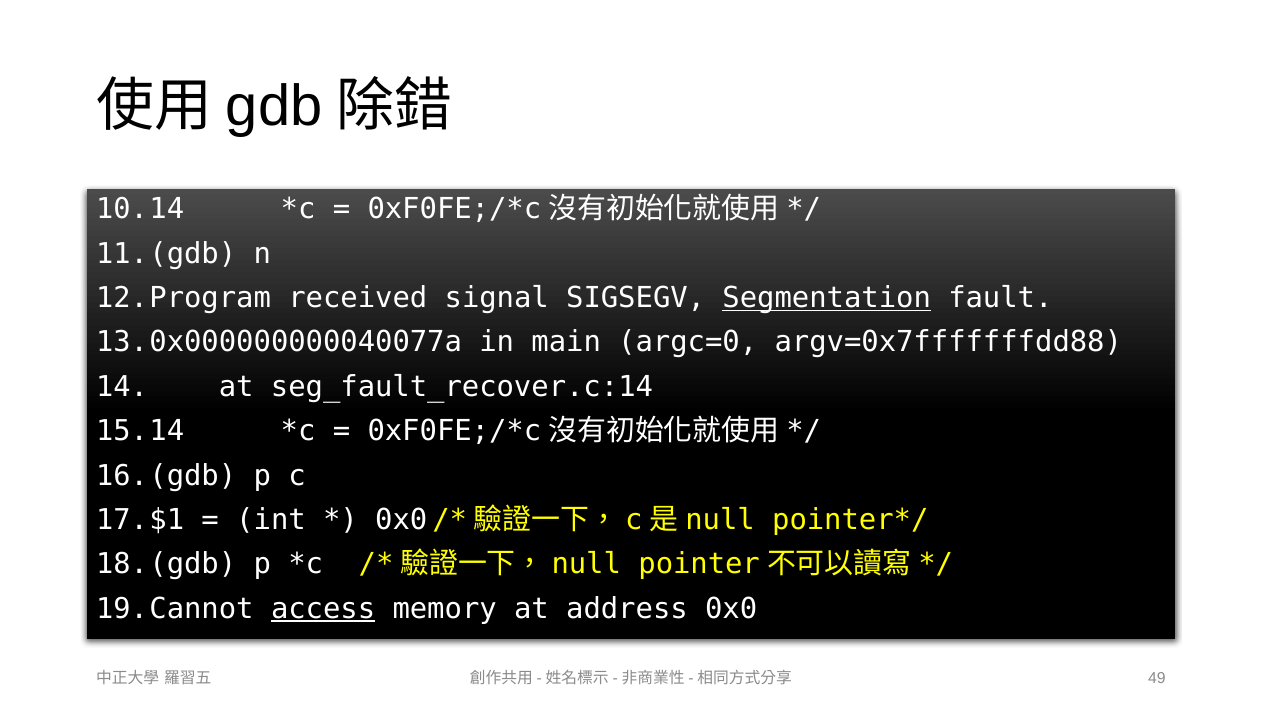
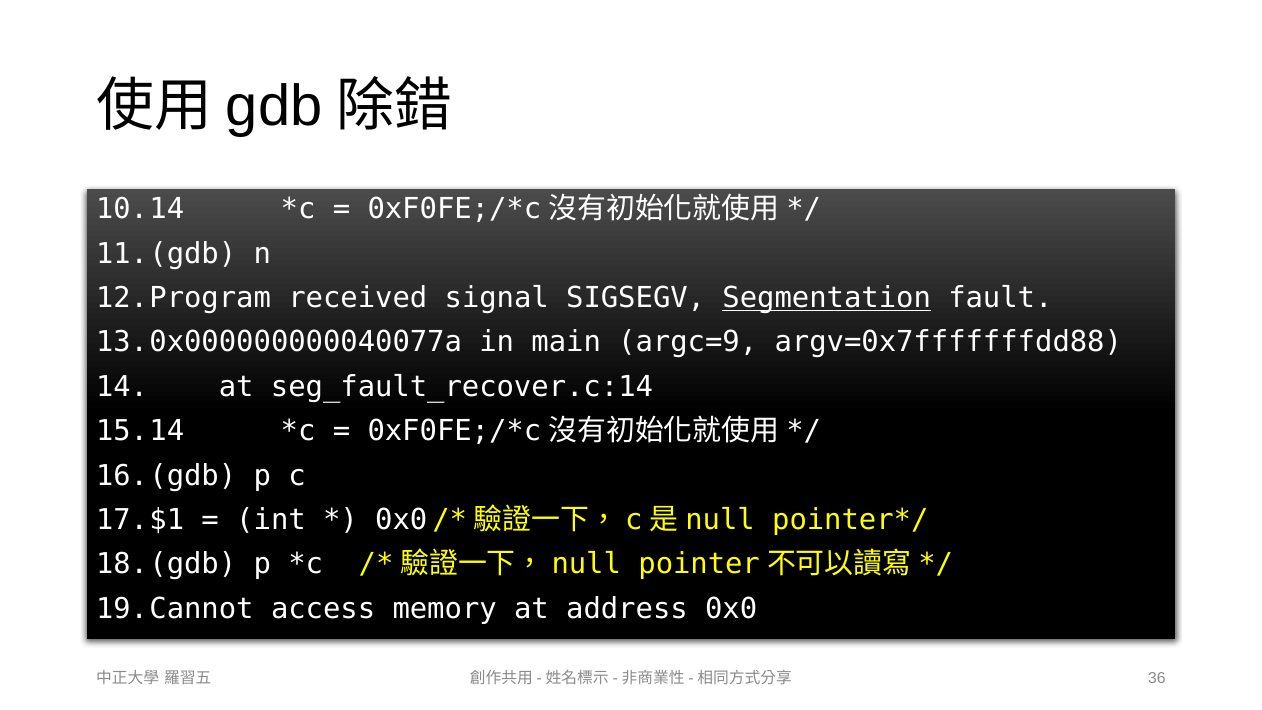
argc=0: argc=0 -> argc=9 (688, 342)
access underline: present -> none (323, 609)
49: 49 -> 36 (1157, 678)
